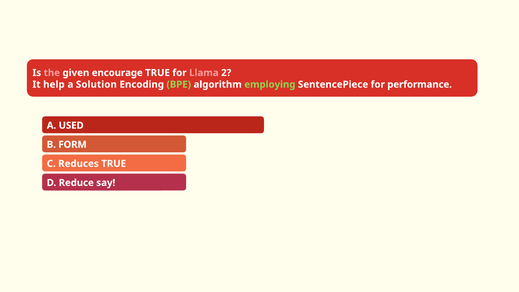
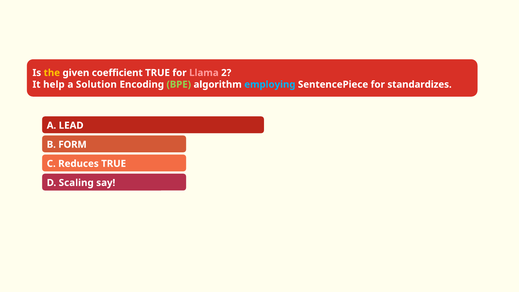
the colour: pink -> yellow (52, 73)
encourage: encourage -> coefficient (117, 73)
employing colour: light green -> light blue (270, 84)
performance: performance -> standardizes (420, 84)
USED: USED -> LEAD (71, 125)
Reduce: Reduce -> Scaling (76, 183)
